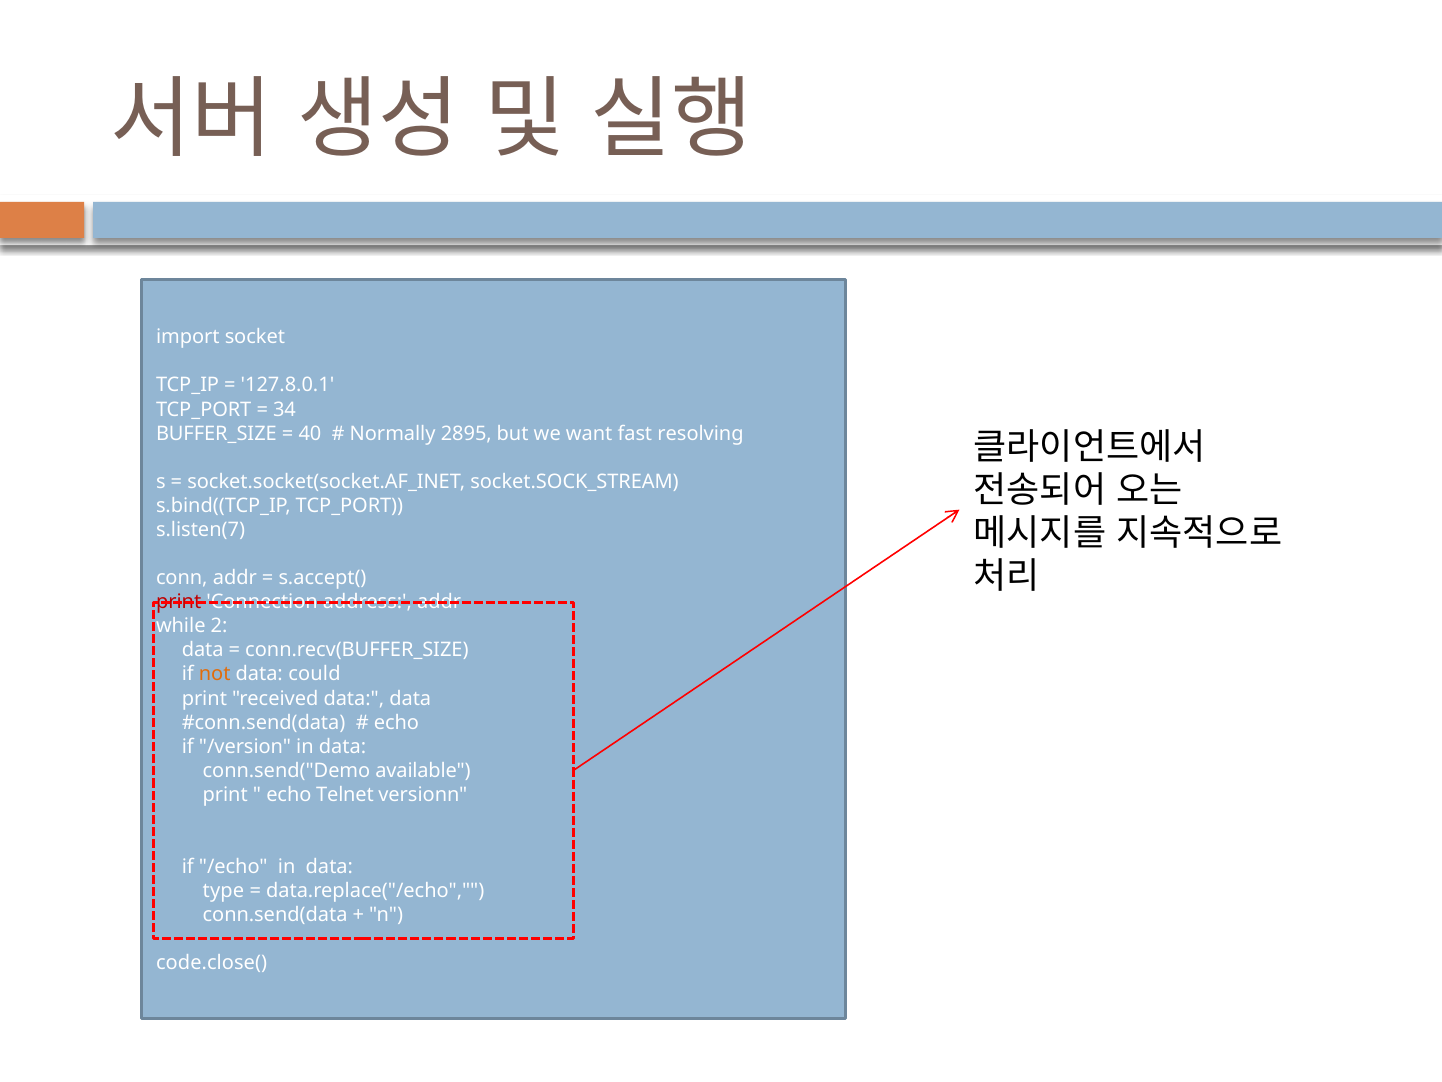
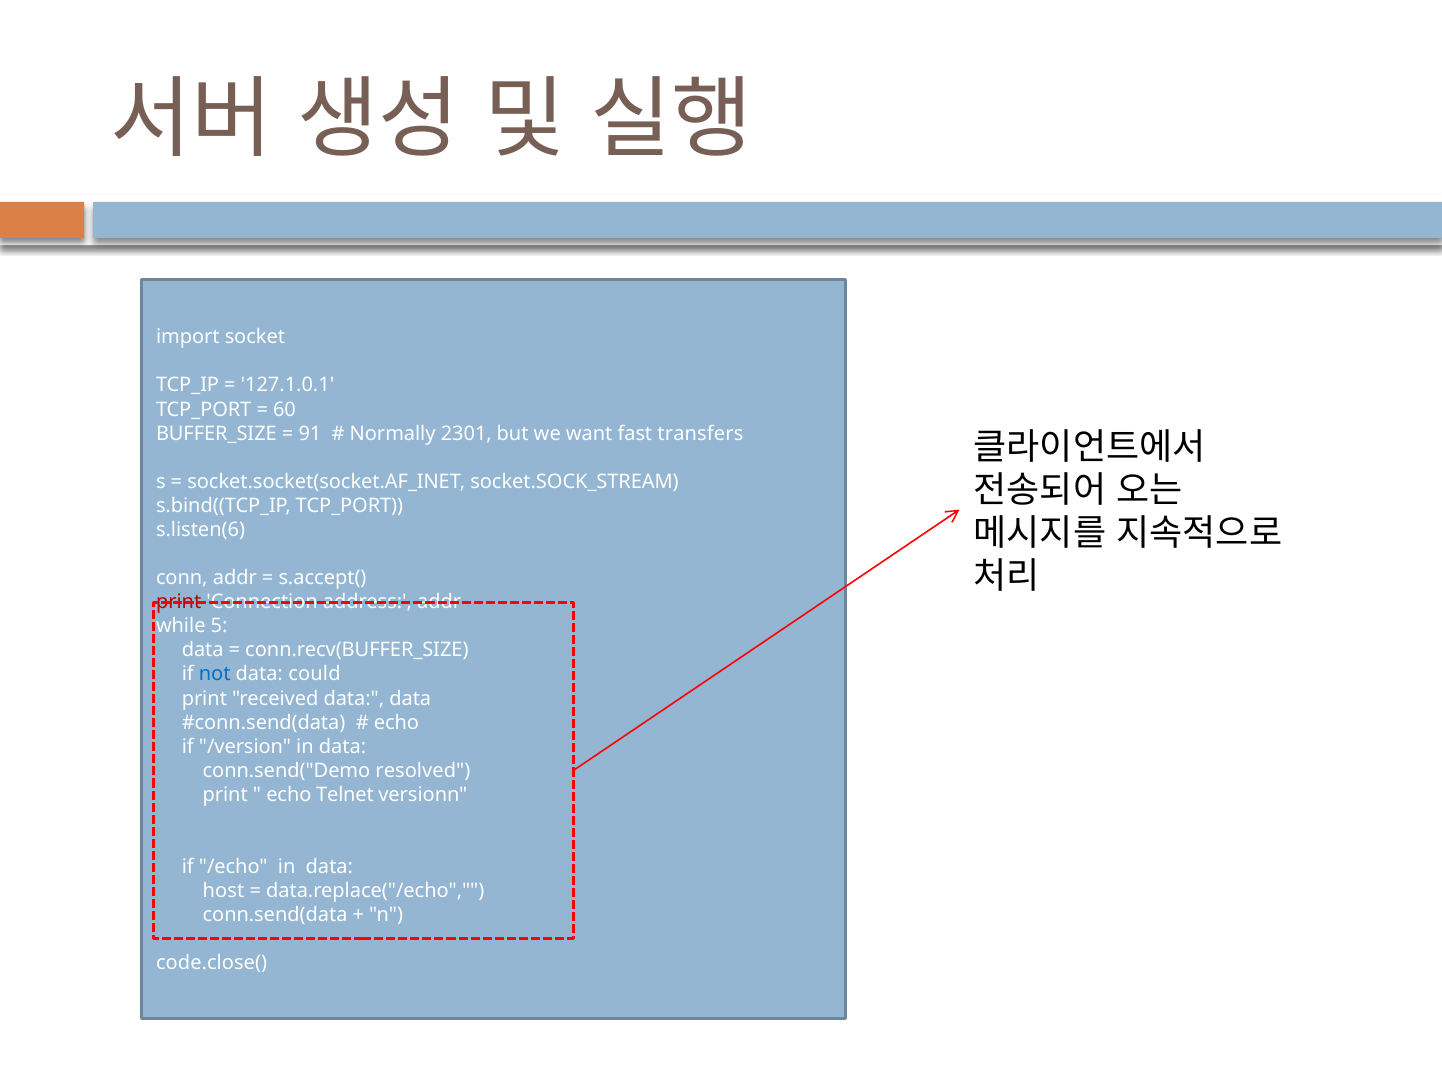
127.8.0.1: 127.8.0.1 -> 127.1.0.1 (287, 385)
34: 34 -> 60 (285, 409)
40: 40 -> 91 (310, 433)
2895: 2895 -> 2301 (466, 433)
resolving: resolving -> transfers (700, 433)
s.listen(7: s.listen(7 -> s.listen(6 (201, 530)
2: 2 -> 5 (219, 626)
not colour: orange -> blue (215, 674)
available: available -> resolved (423, 770)
type: type -> host (224, 891)
